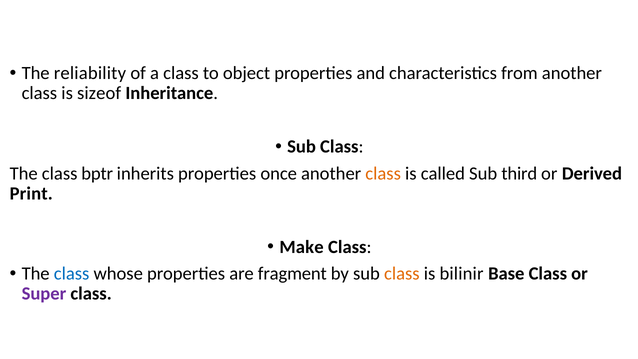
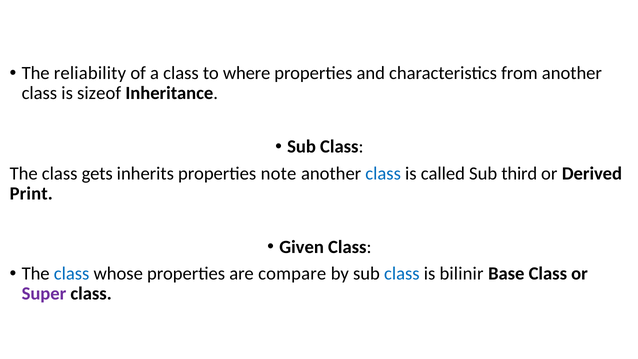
object: object -> where (247, 73)
bptr: bptr -> gets (97, 173)
once: once -> note (279, 173)
class colour: orange -> blue (383, 173)
Make: Make -> Given (302, 247)
fragment: fragment -> compare (292, 274)
class colour: orange -> blue (402, 274)
